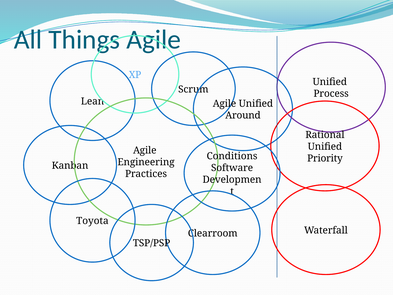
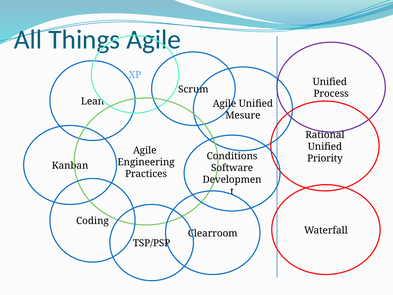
Around: Around -> Mesure (243, 115)
Toyota: Toyota -> Coding (92, 221)
